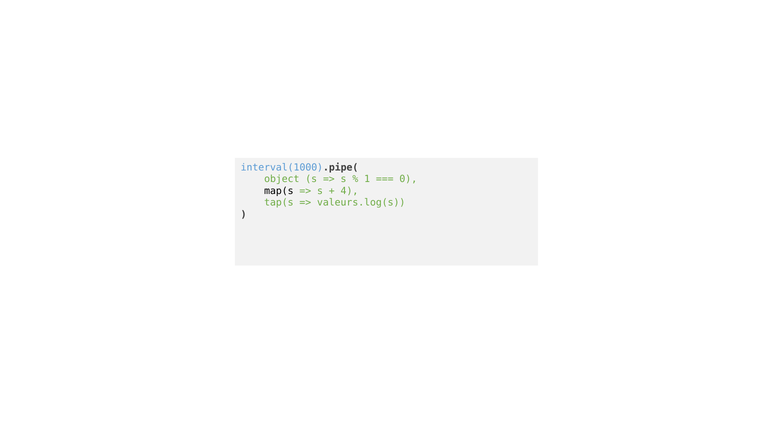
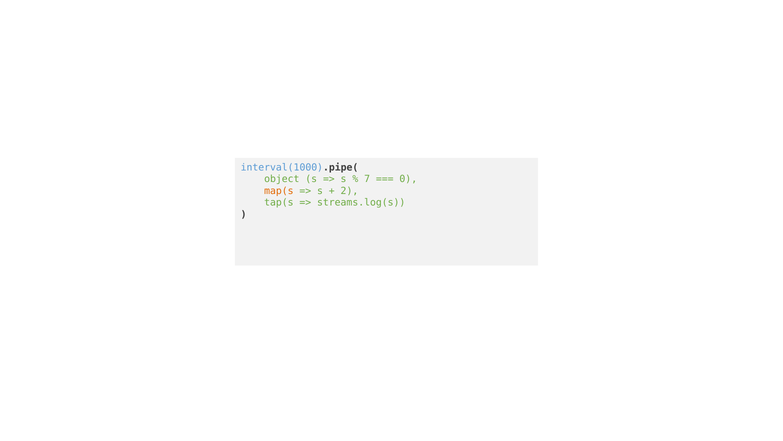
1: 1 -> 7 (367, 179)
map(s colour: black -> orange (279, 191)
4: 4 -> 2 (349, 191)
valeurs.log(s: valeurs.log(s -> streams.log(s (361, 202)
